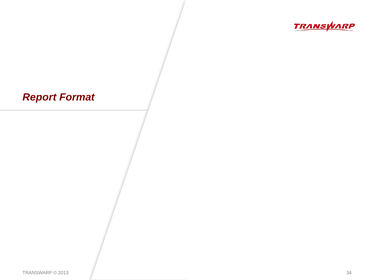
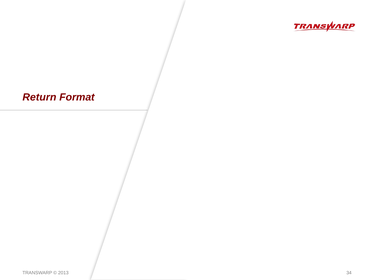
Report: Report -> Return (39, 97)
